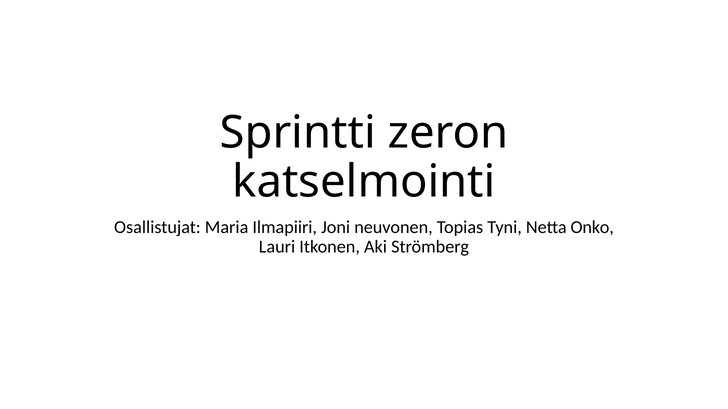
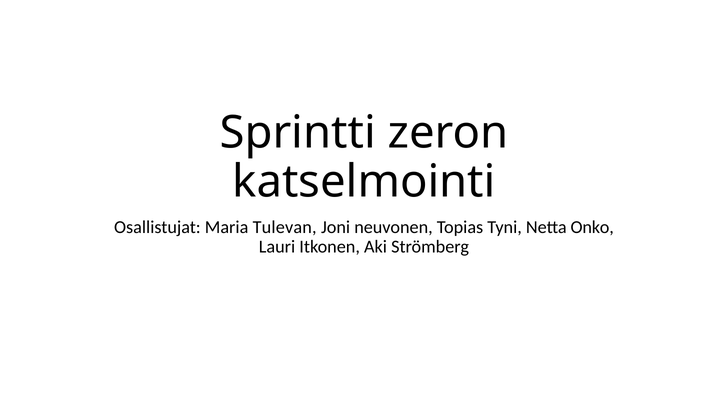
Ilmapiiri: Ilmapiiri -> Tulevan (285, 228)
